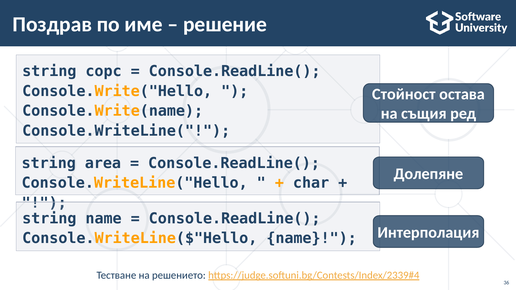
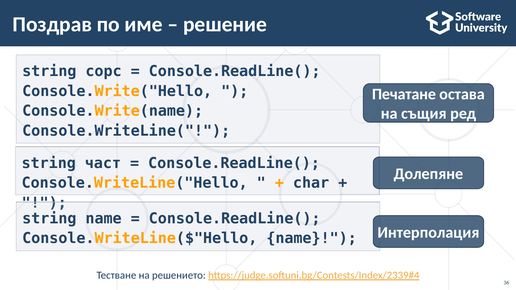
Стойност: Стойност -> Печатане (404, 94)
area: area -> част (103, 163)
